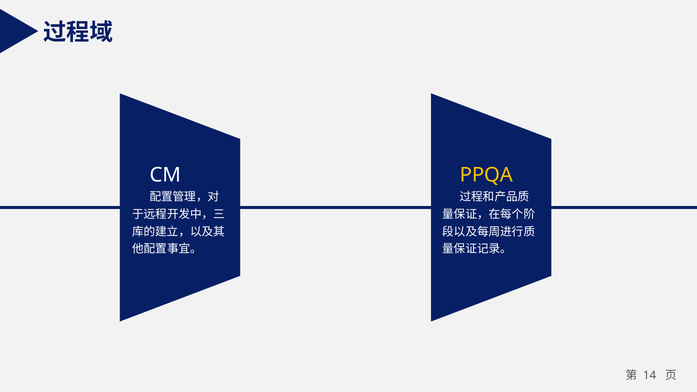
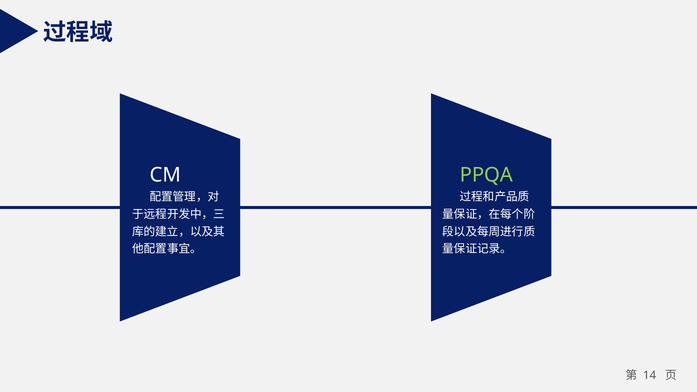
PPQA colour: yellow -> light green (486, 175)
